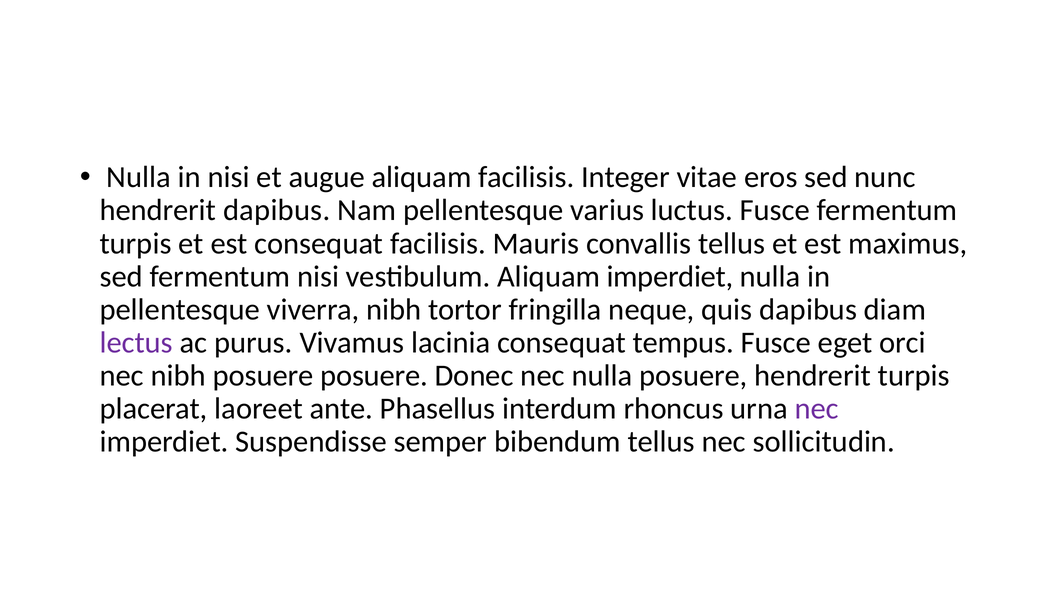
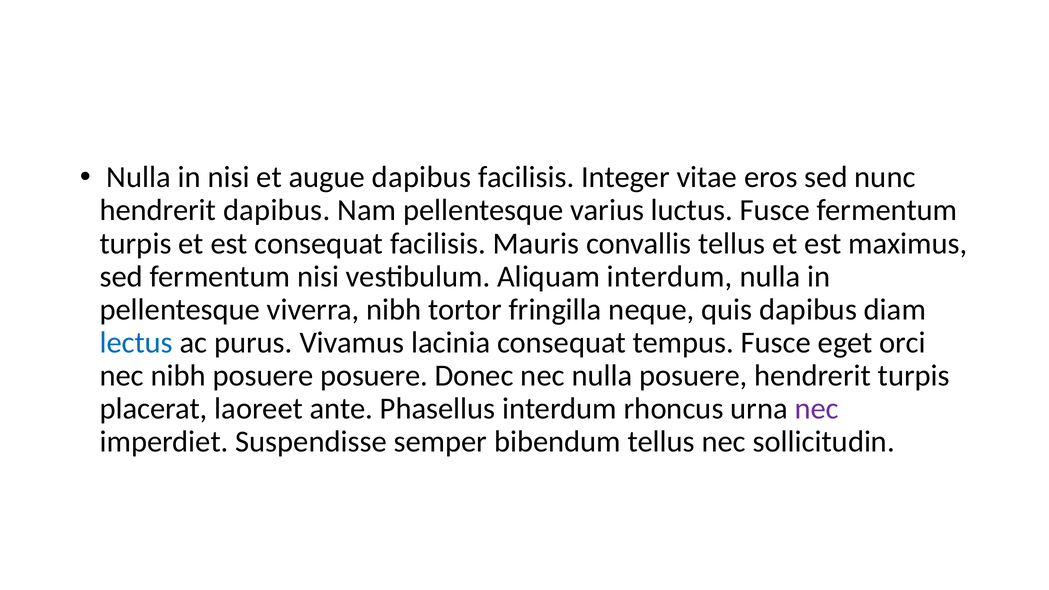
augue aliquam: aliquam -> dapibus (422, 177)
Aliquam imperdiet: imperdiet -> interdum (670, 277)
lectus colour: purple -> blue (136, 343)
